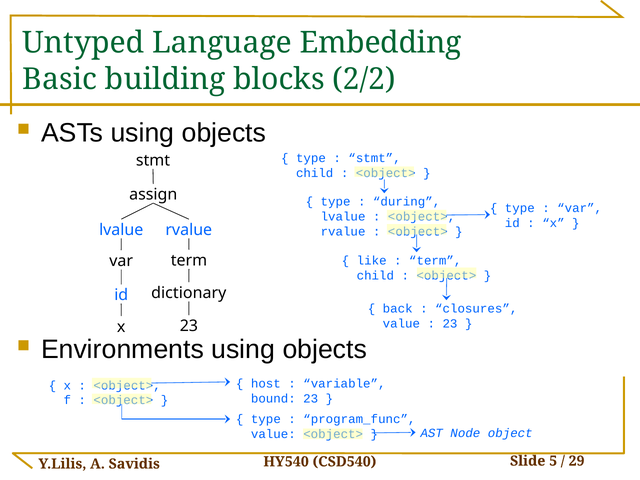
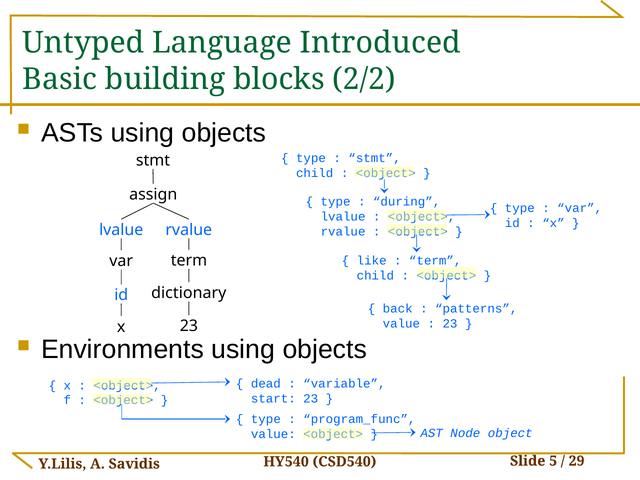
Embedding: Embedding -> Introduced (380, 43)
closures: closures -> patterns (476, 308)
host: host -> dead (266, 384)
bound: bound -> start (273, 399)
